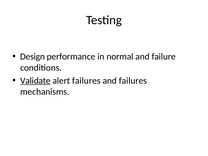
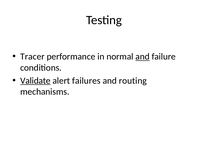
Design: Design -> Tracer (32, 57)
and underline: none -> present (143, 57)
and failures: failures -> routing (133, 81)
